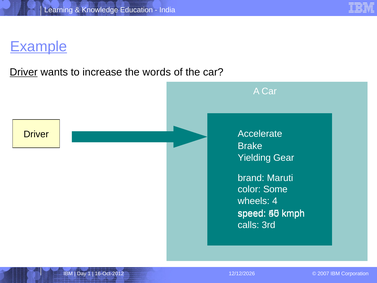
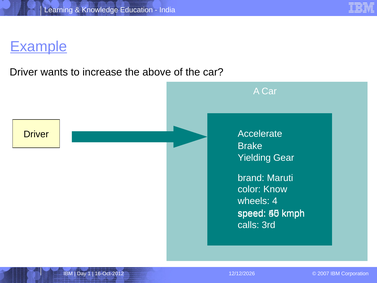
Driver underline: present -> none (24, 72)
words: words -> above (157, 72)
Some: Some -> Know (275, 189)
